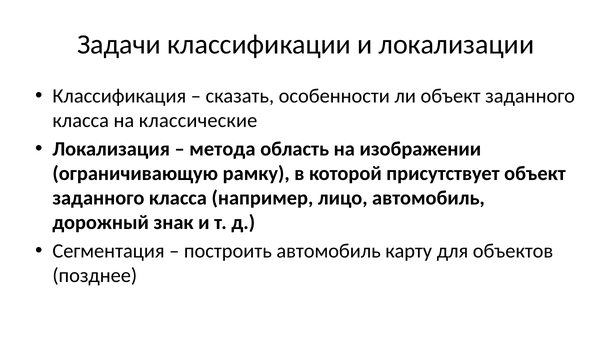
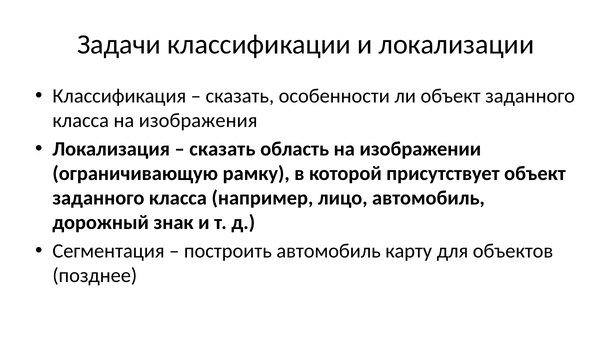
классические: классические -> изображения (198, 121)
метода: метода -> сказать (222, 149)
